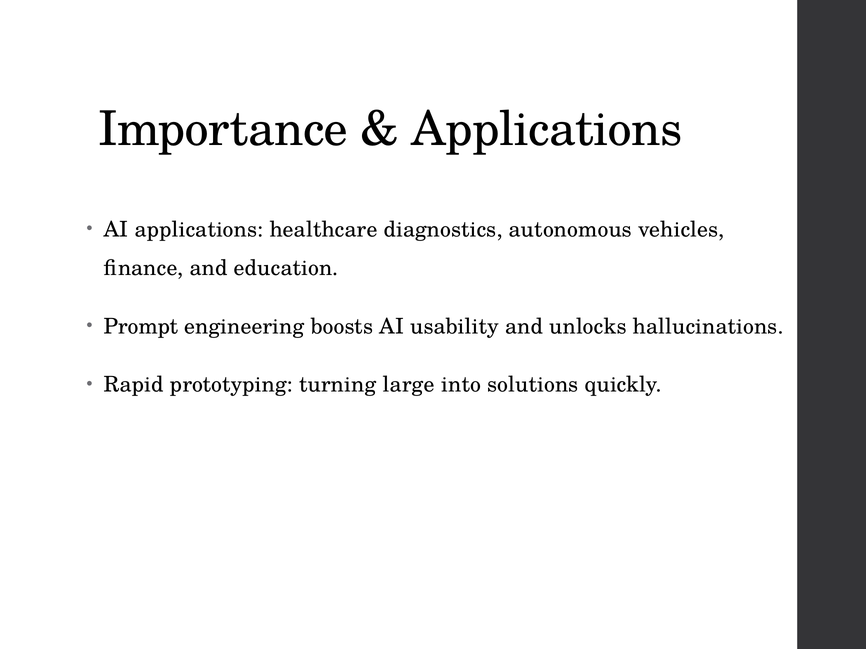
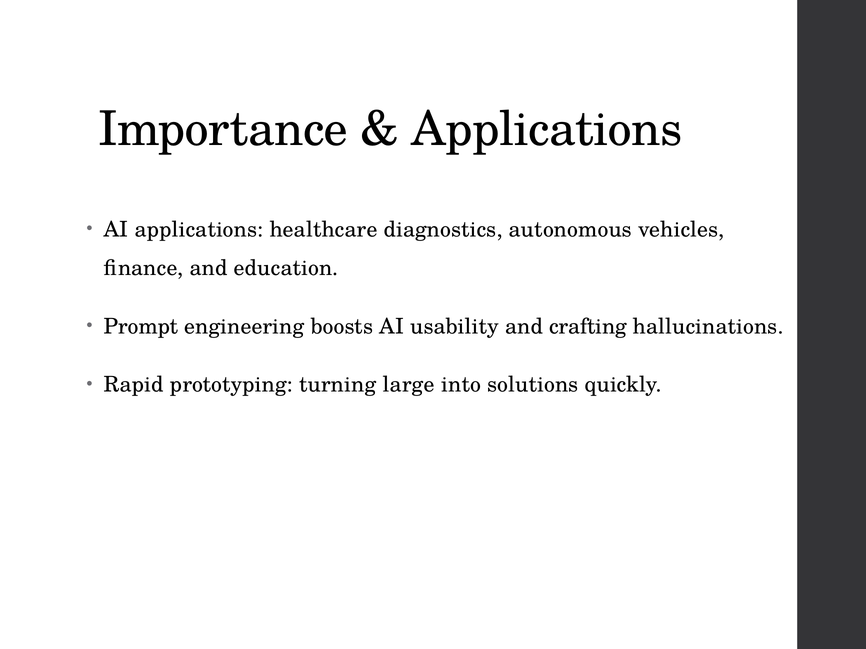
unlocks: unlocks -> crafting (588, 327)
